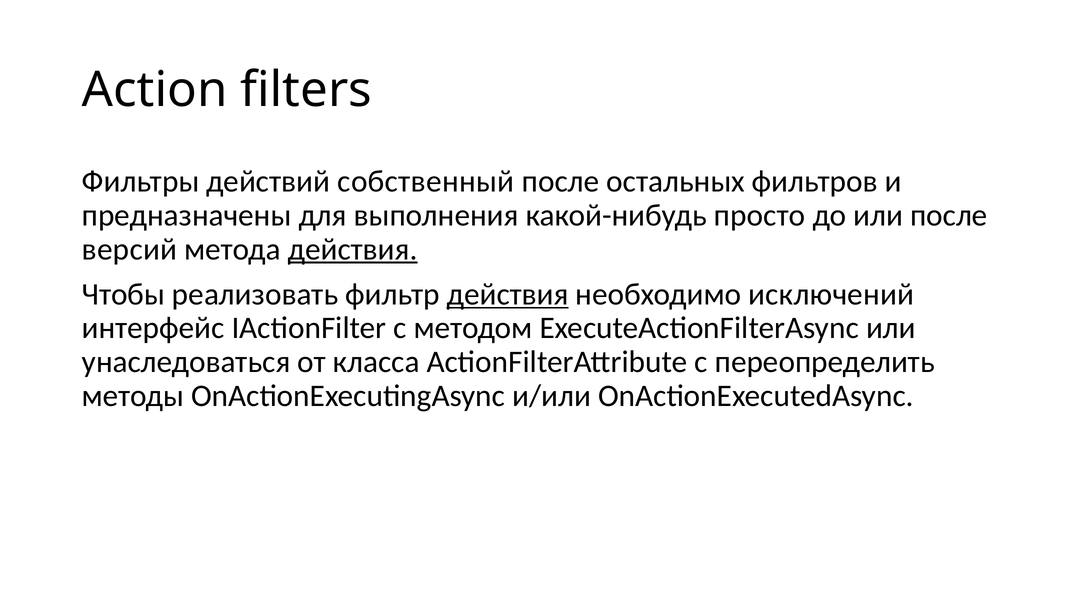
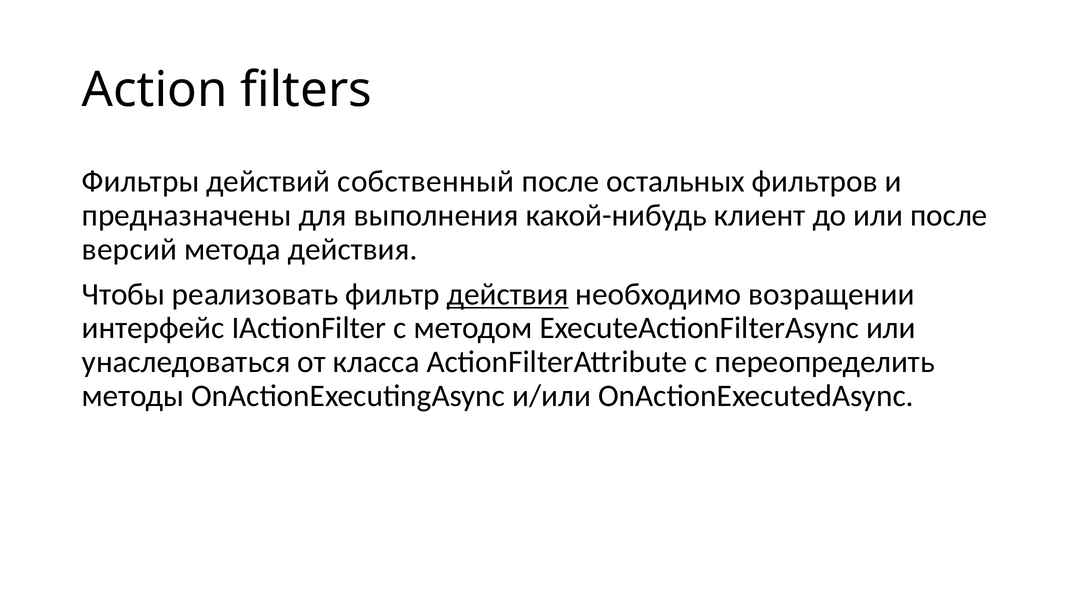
просто: просто -> клиент (760, 215)
действия underline: present -> none (353, 249)
исключений: исключений -> возращении (831, 294)
